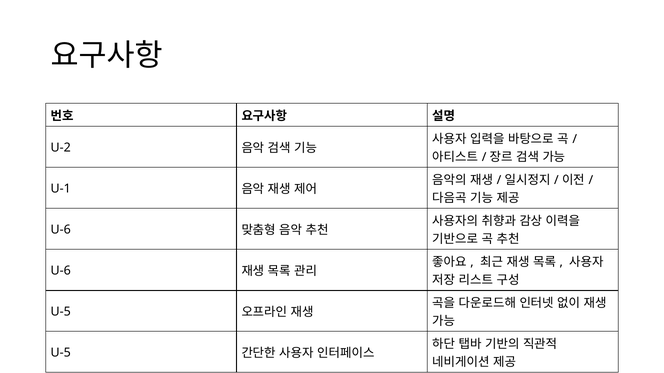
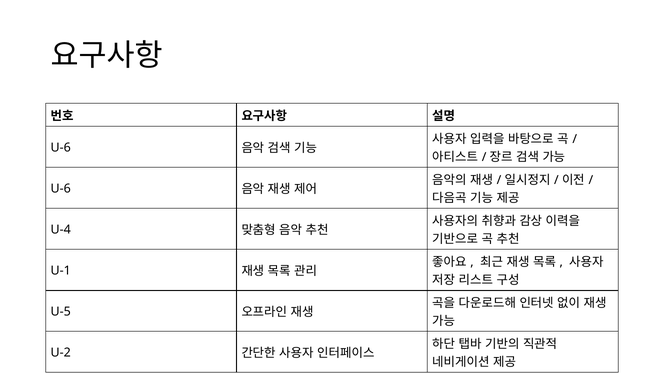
U-2: U-2 -> U-6 (61, 148)
U-1: U-1 -> U-6 (61, 189)
U-6: U-6 -> U-4 (61, 230)
U-6: U-6 -> U-1 (61, 271)
U-5: U-5 -> U-2 (61, 353)
